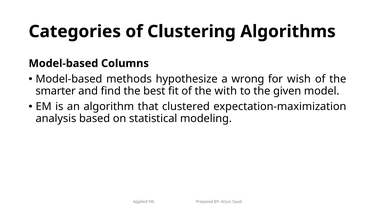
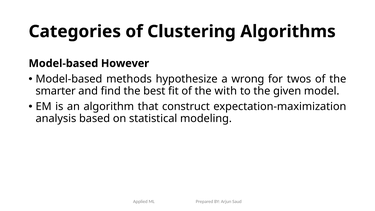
Columns: Columns -> However (125, 63)
wish: wish -> twos (299, 79)
clustered: clustered -> construct (186, 107)
